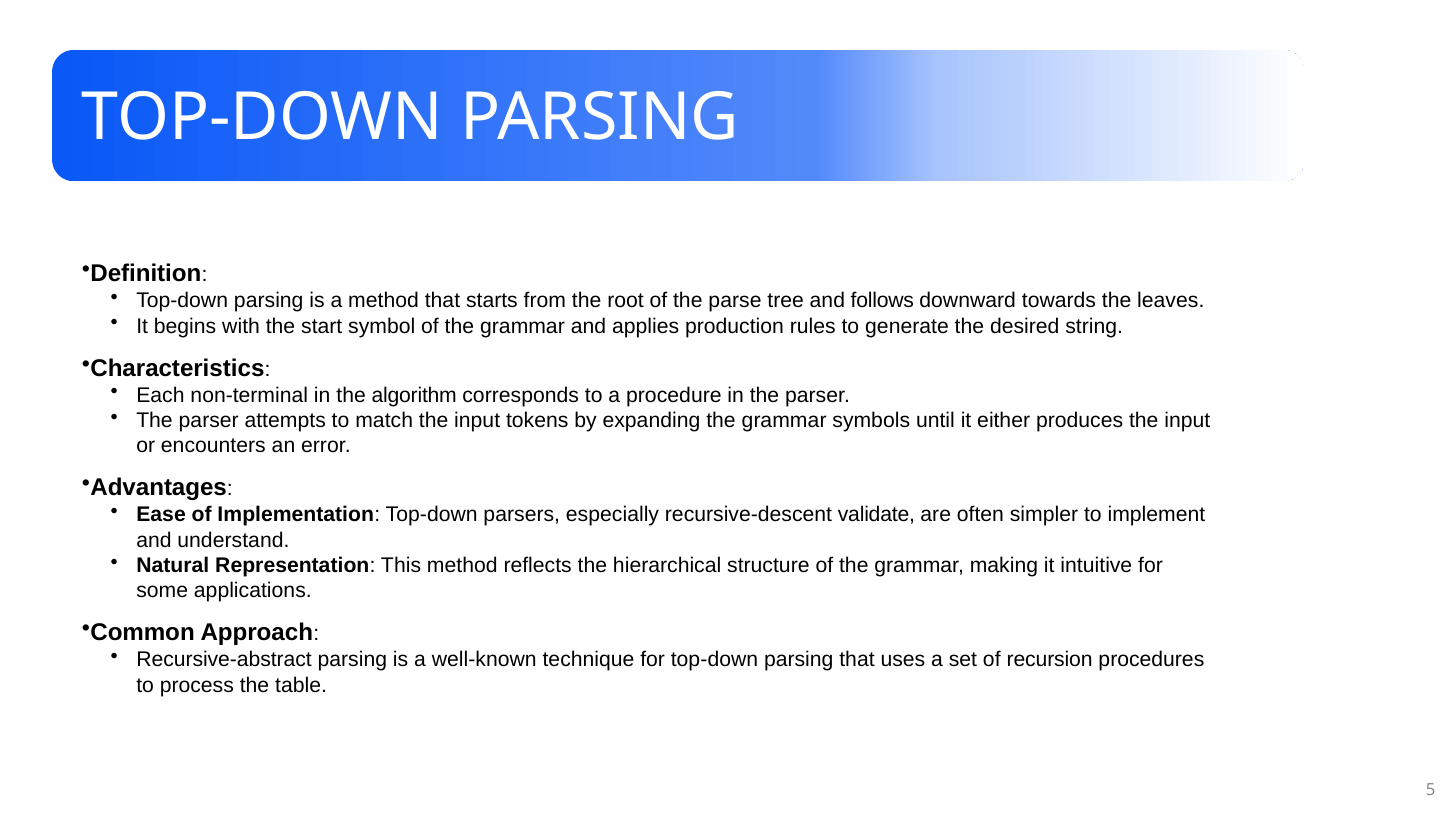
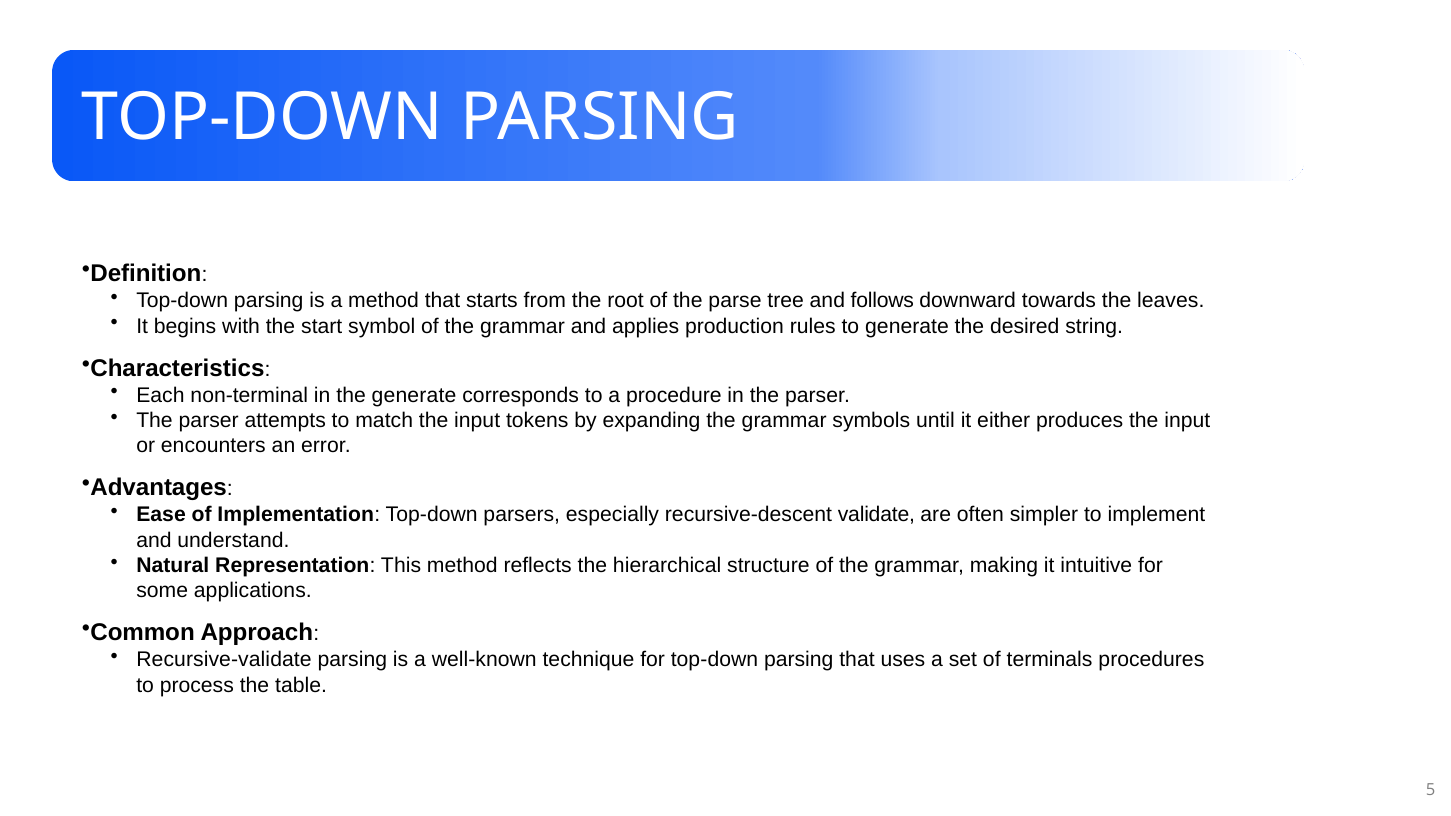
the algorithm: algorithm -> generate (414, 395)
Recursive-abstract: Recursive-abstract -> Recursive-validate (224, 660)
recursion: recursion -> terminals (1050, 660)
